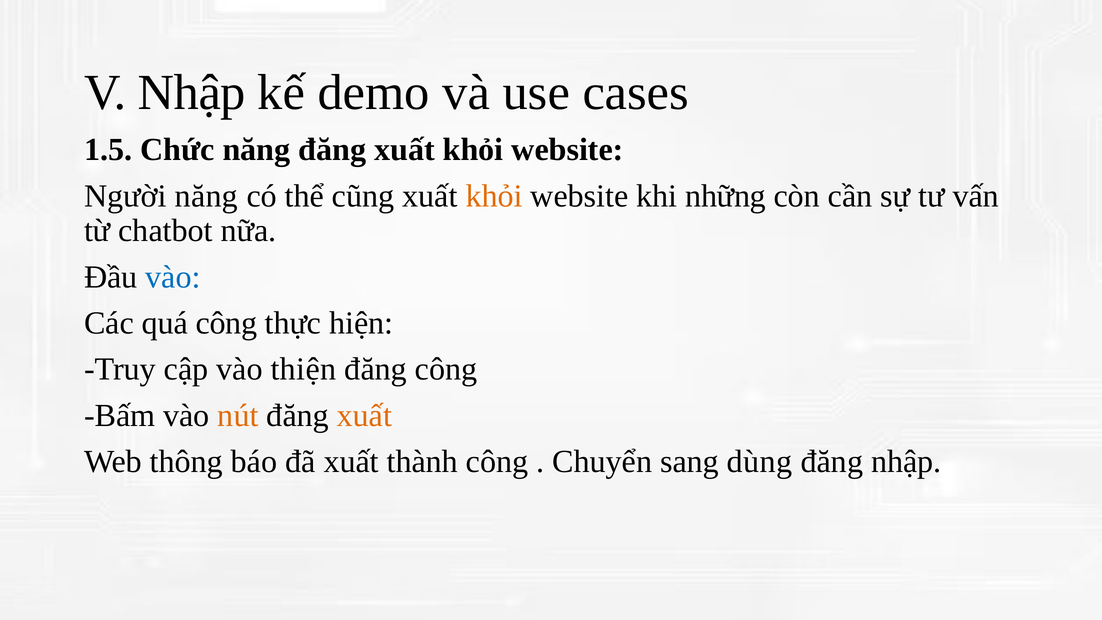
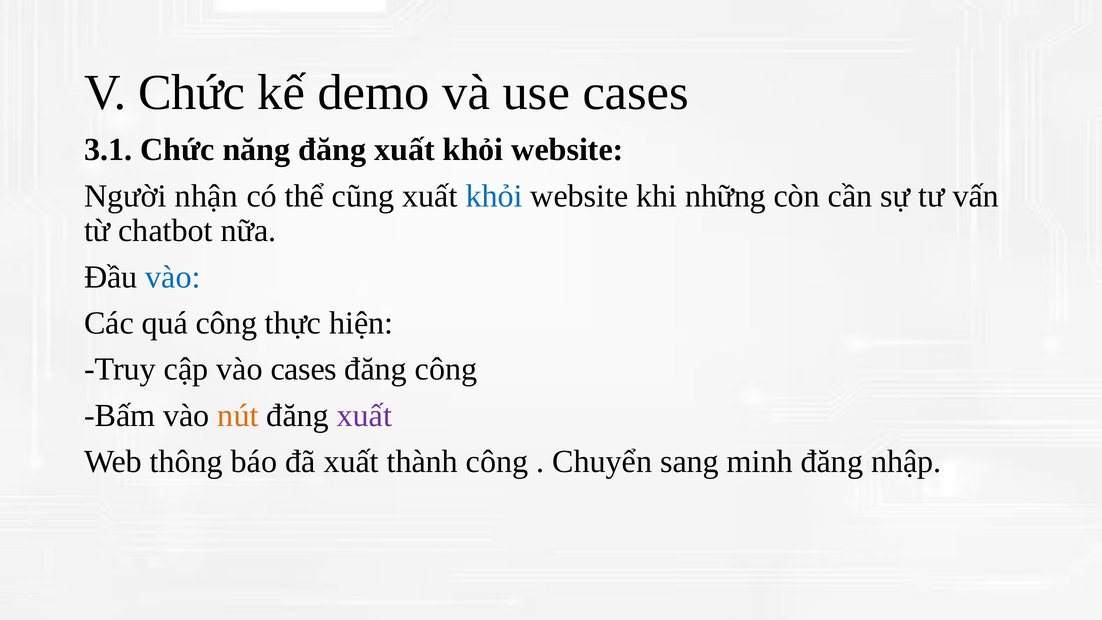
V Nhập: Nhập -> Chức (192, 93)
1.5: 1.5 -> 3.1 (108, 150)
Người năng: năng -> nhận (206, 196)
khỏi colour: orange -> blue (494, 196)
vào thiện: thiện -> cases (304, 369)
xuất colour: orange -> purple (364, 415)
dùng: dùng -> minh (760, 462)
